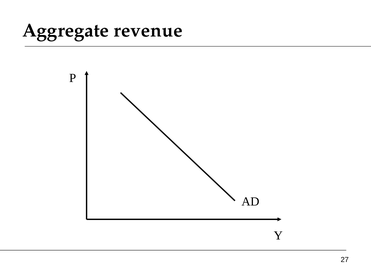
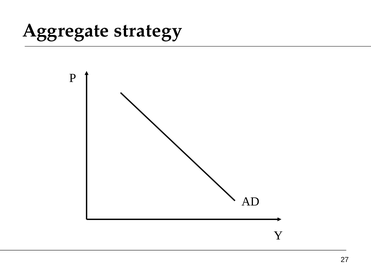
revenue: revenue -> strategy (148, 31)
